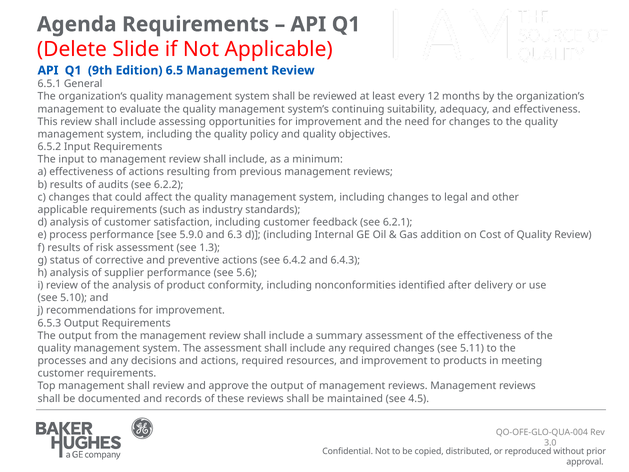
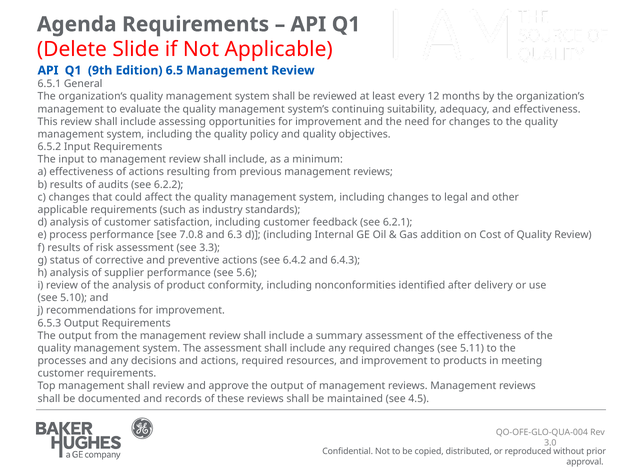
5.9.0: 5.9.0 -> 7.0.8 (191, 235)
1.3: 1.3 -> 3.3 (210, 247)
